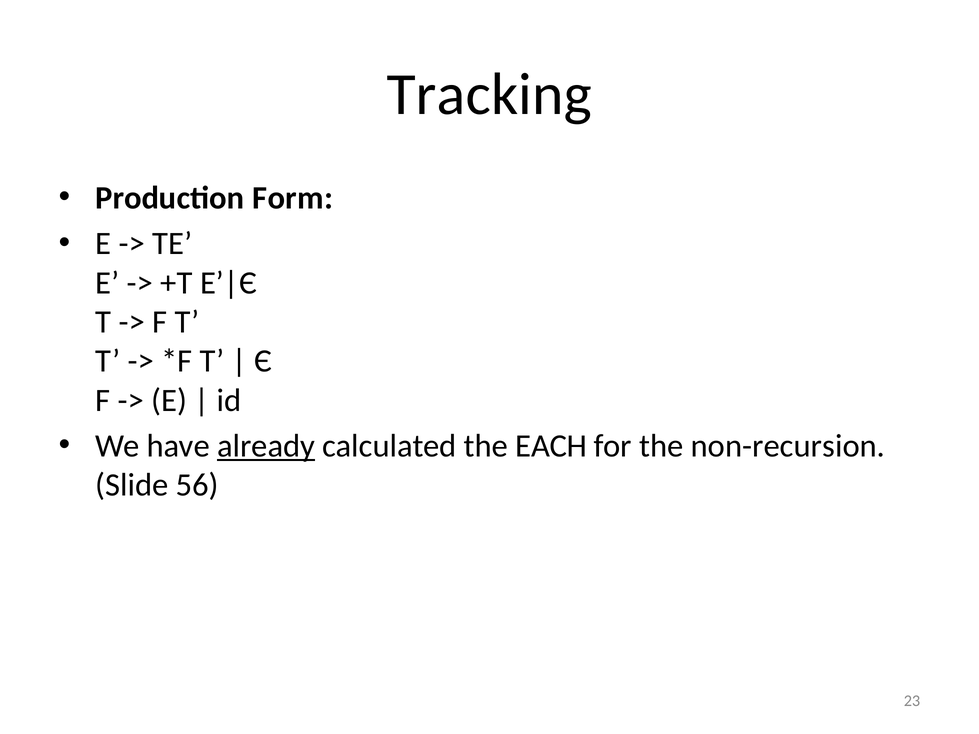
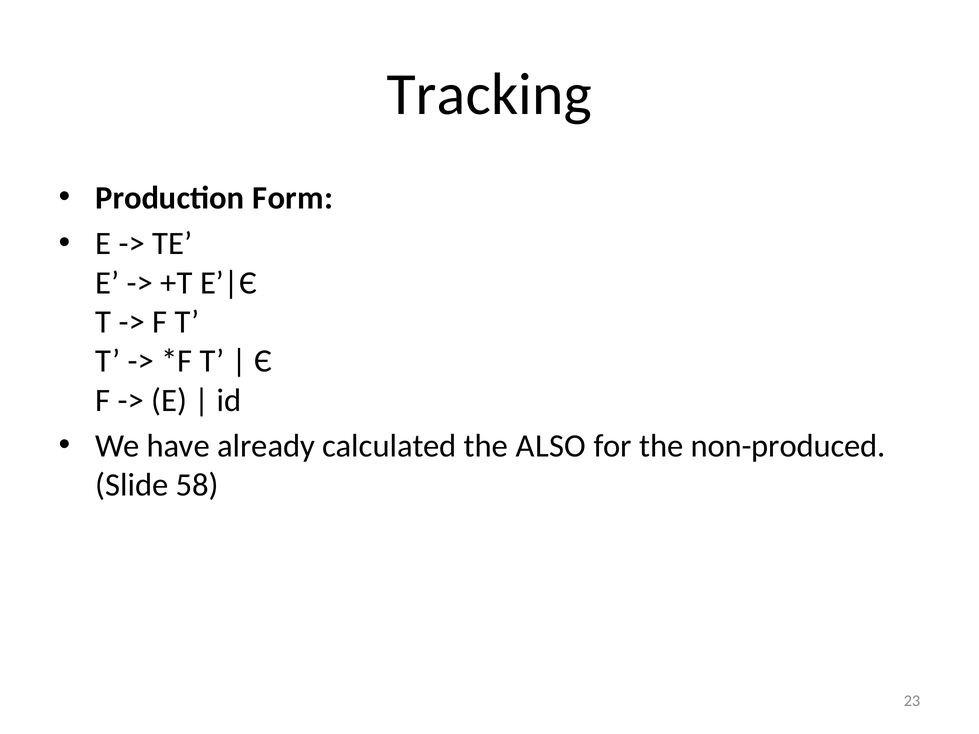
already underline: present -> none (266, 446)
EACH: EACH -> ALSO (551, 446)
non-recursion: non-recursion -> non-produced (788, 446)
56: 56 -> 58 (197, 485)
